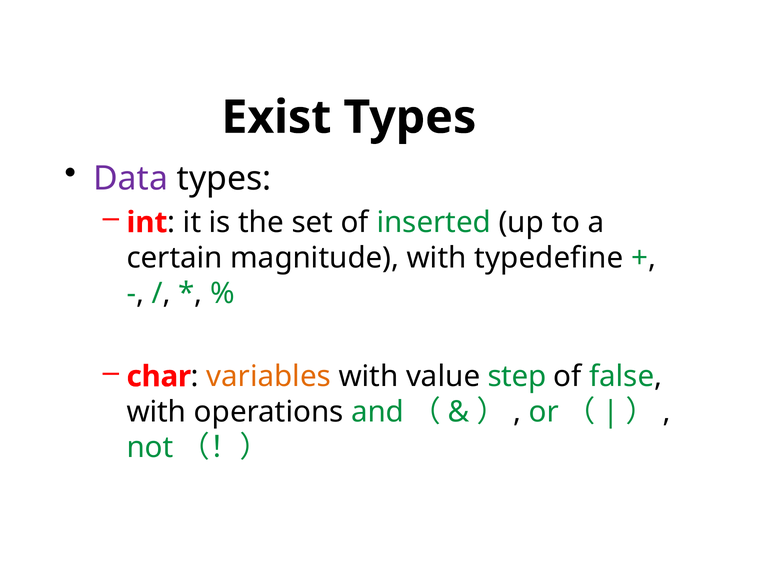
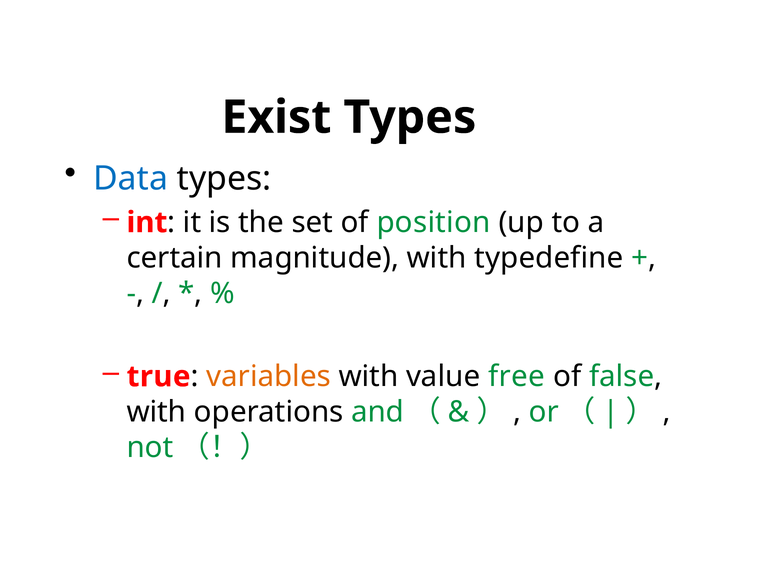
Data colour: purple -> blue (131, 179)
inserted: inserted -> position (434, 222)
char: char -> true (159, 376)
step: step -> free (517, 376)
